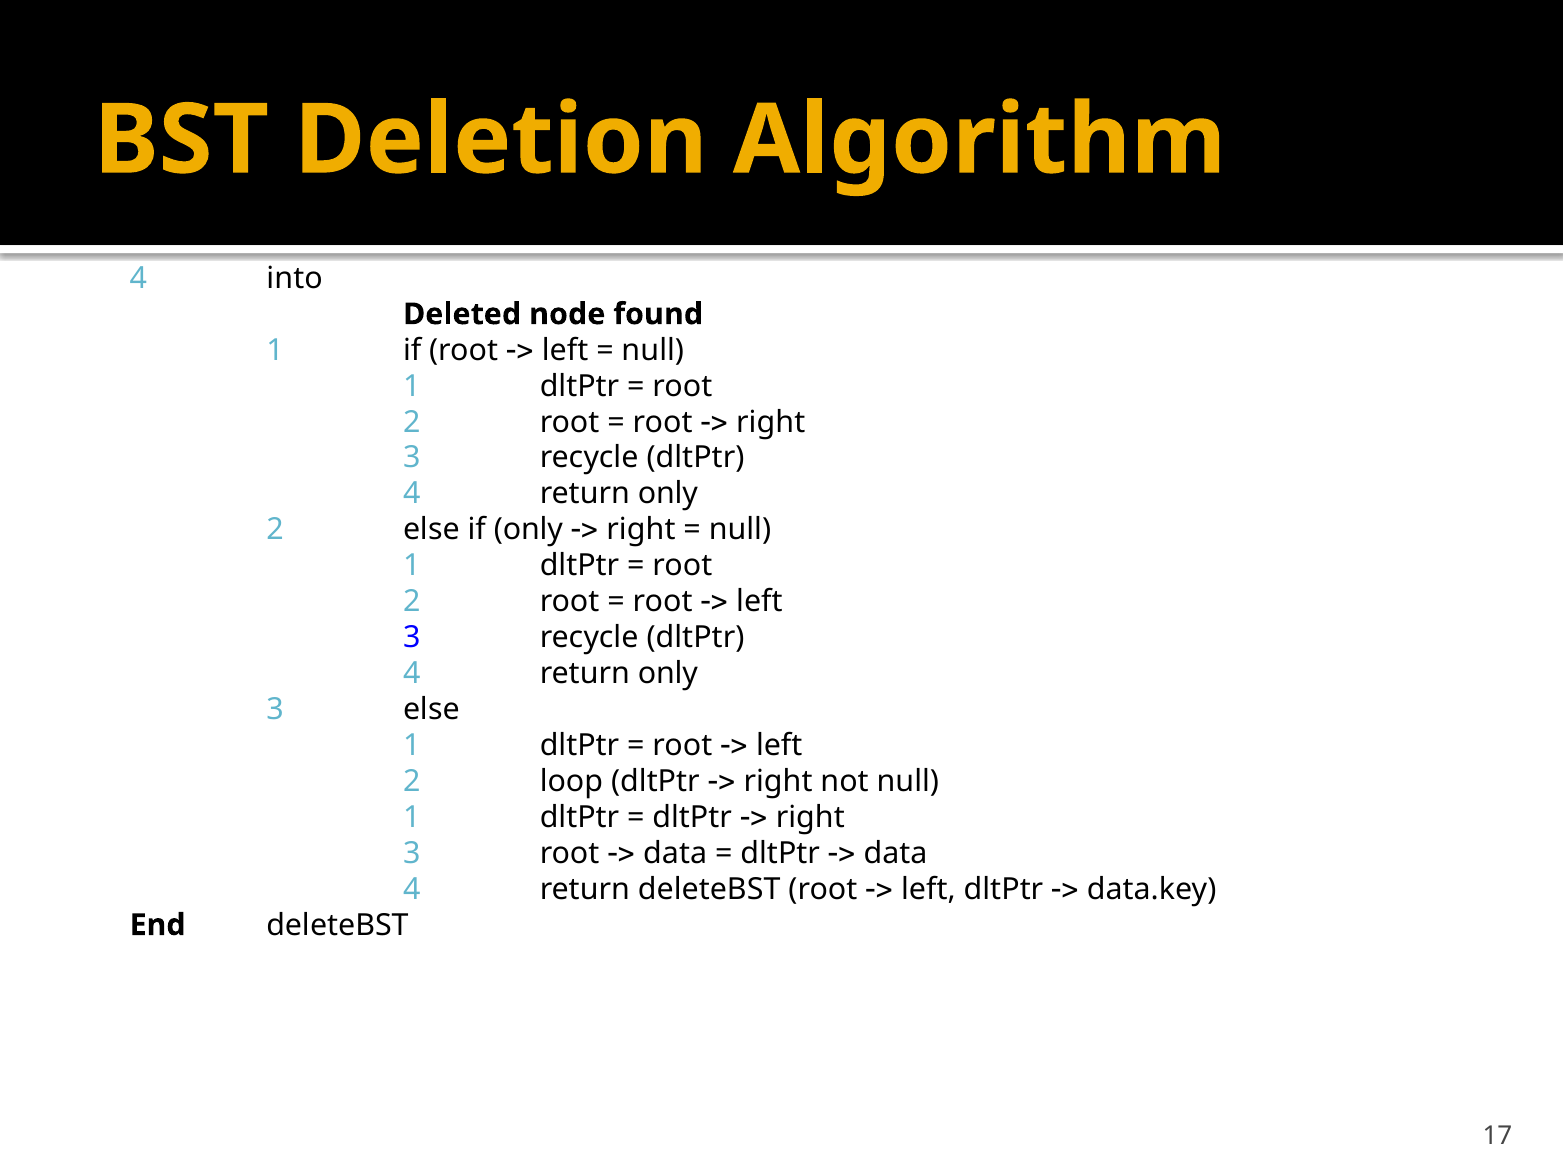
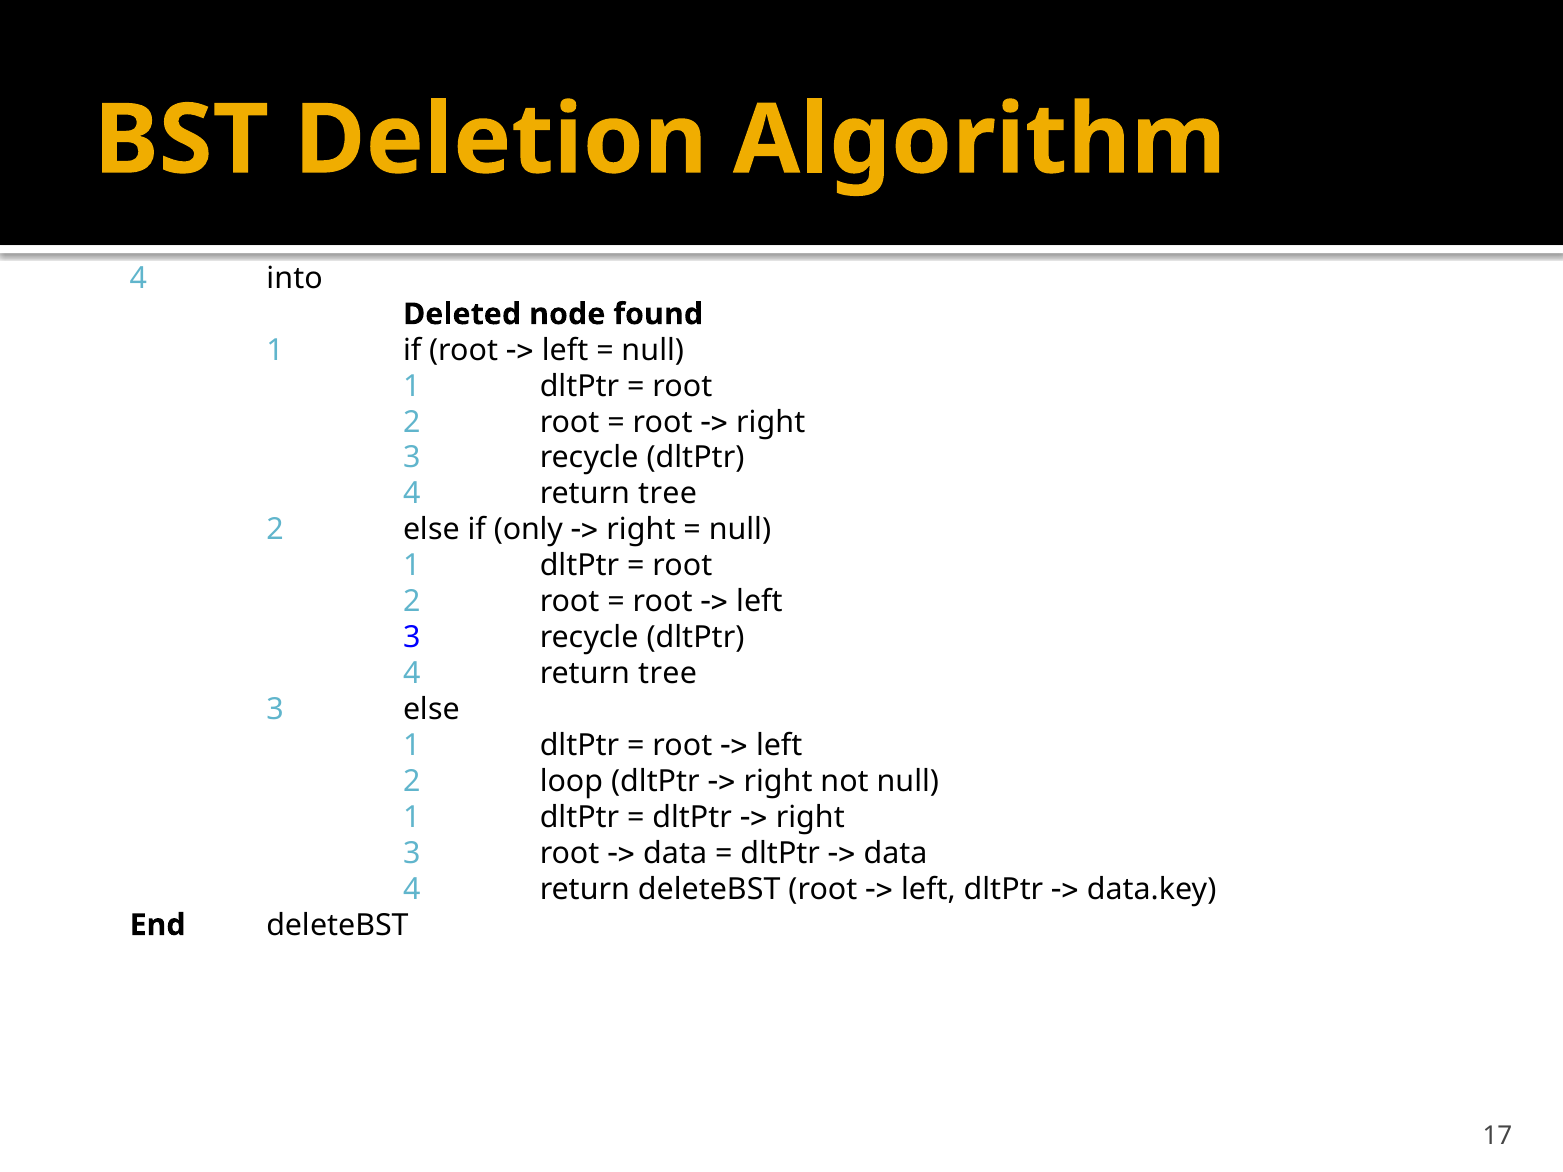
only: only -> tree (668, 494)
only: only -> tree (668, 674)
